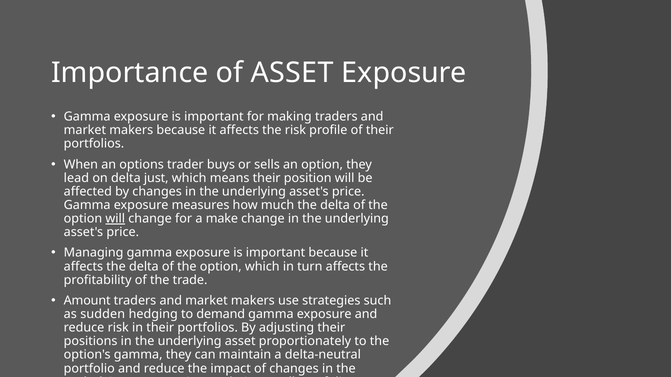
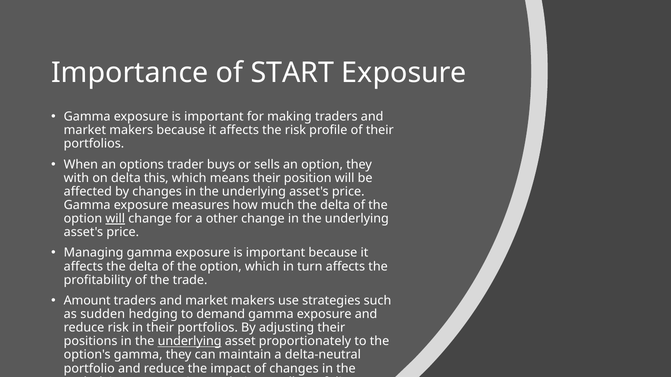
of ASSET: ASSET -> START (292, 73)
lead: lead -> with (76, 178)
just: just -> this (156, 178)
make: make -> other (222, 219)
underlying underline: none -> present (190, 342)
